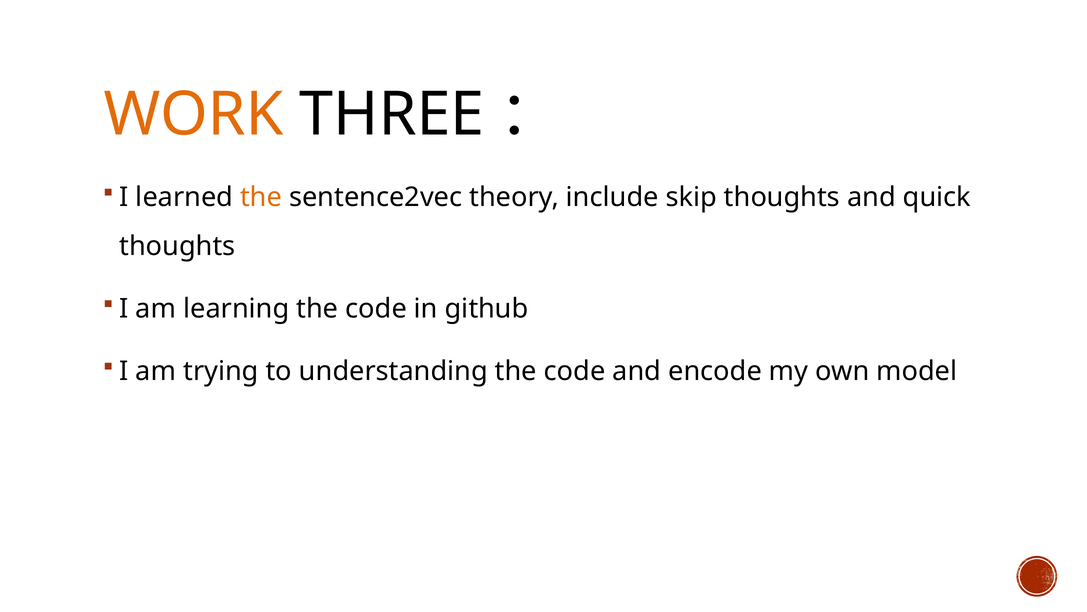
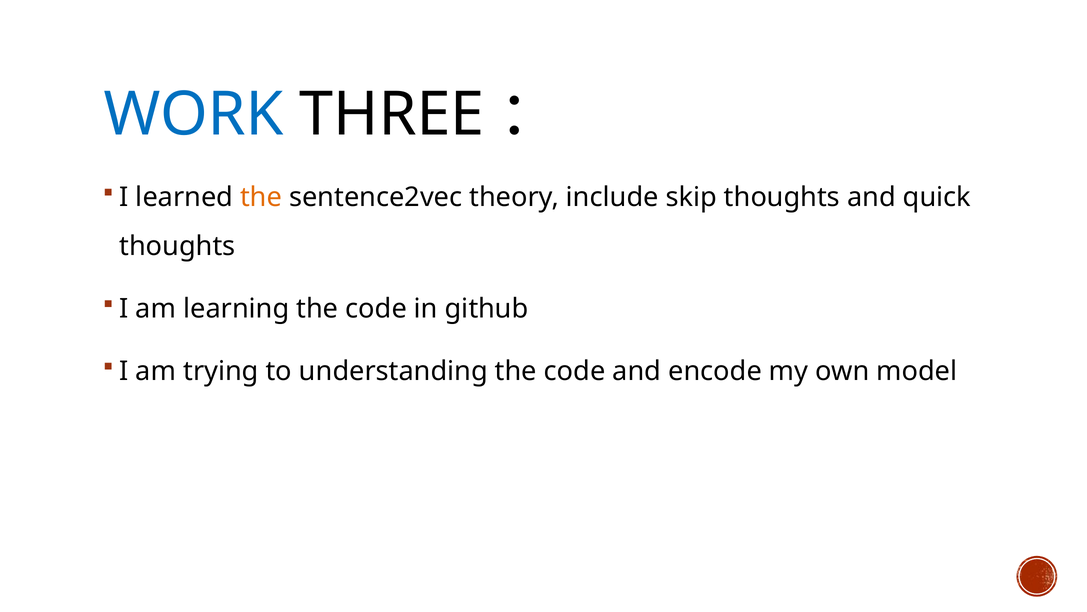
WORK colour: orange -> blue (194, 115)
